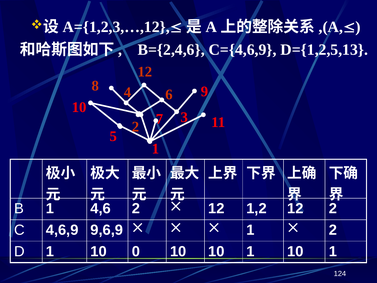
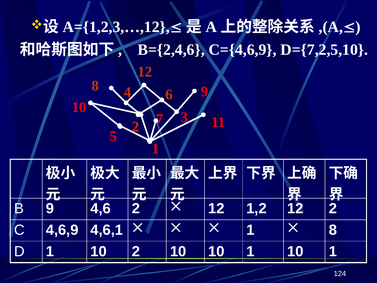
D={1,2,5,13: D={1,2,5,13 -> D={7,2,5,10 (324, 50)
B 1: 1 -> 9 (50, 208)
9,6,9: 9,6,9 -> 4,6,1 (107, 230)
2: 2 -> 8 (333, 230)
10 0: 0 -> 2 (136, 251)
